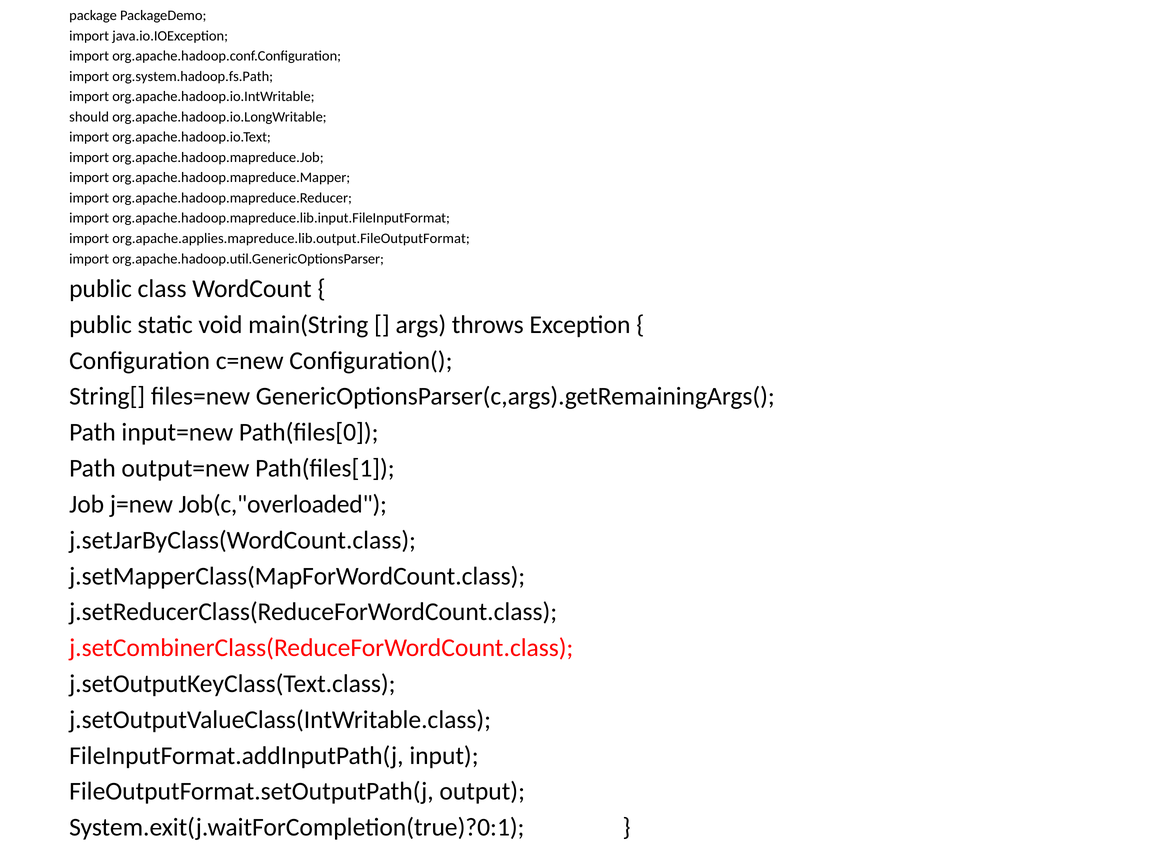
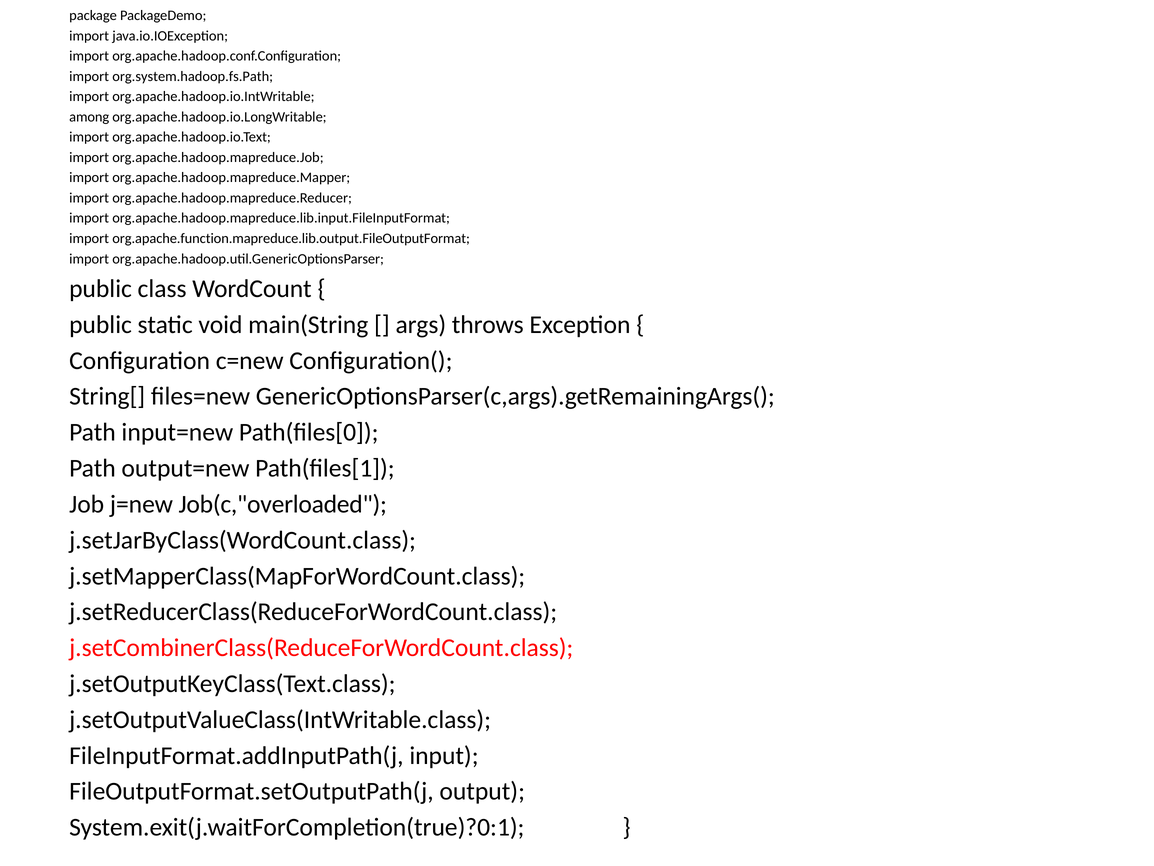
should: should -> among (89, 117)
org.apache.applies.mapreduce.lib.output.FileOutputFormat: org.apache.applies.mapreduce.lib.output.FileOutputFormat -> org.apache.function.mapreduce.lib.output.FileOutputFormat (291, 238)
